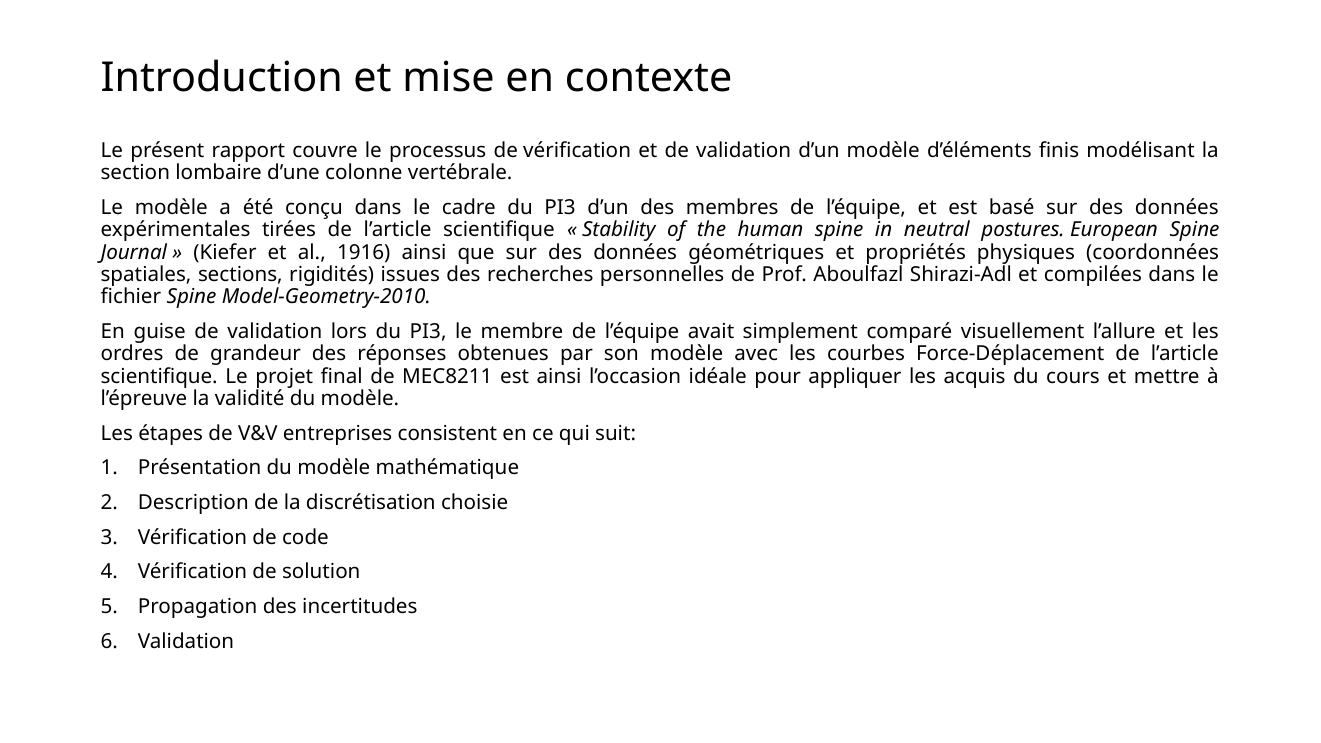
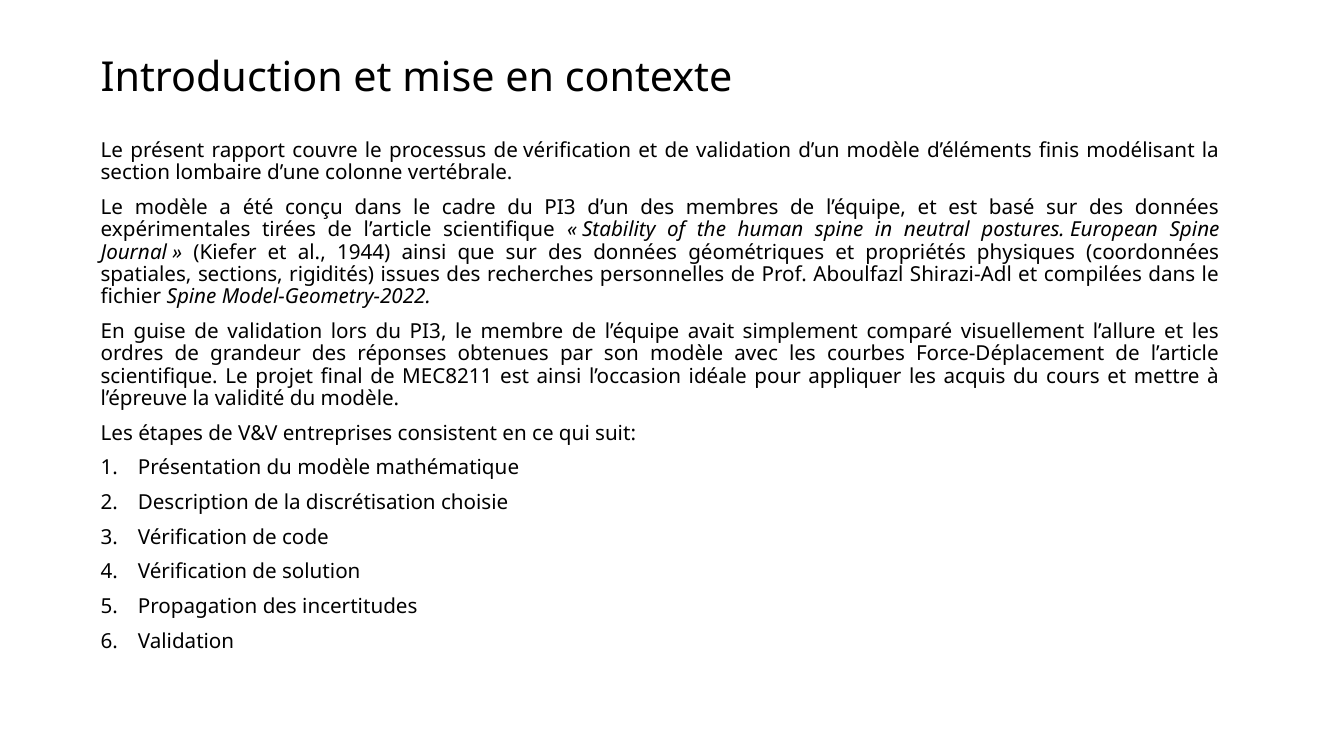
1916: 1916 -> 1944 (364, 252)
Model-Geometry-2010: Model-Geometry-2010 -> Model-Geometry-2022 (326, 297)
